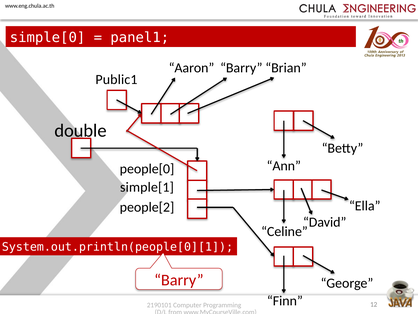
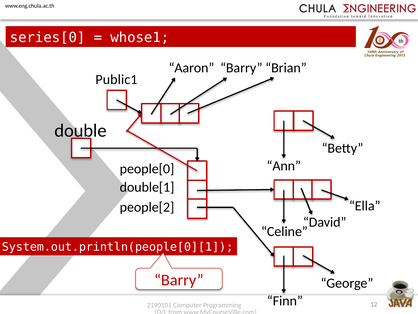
simple[0: simple[0 -> series[0 (48, 37)
panel1: panel1 -> whose1 (140, 37)
simple[1: simple[1 -> double[1 (147, 187)
